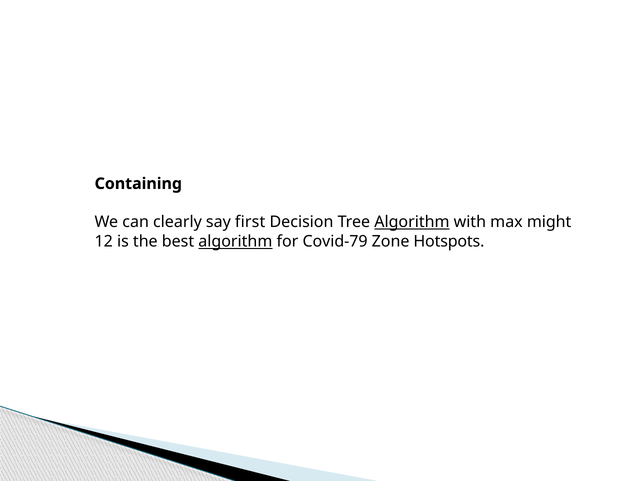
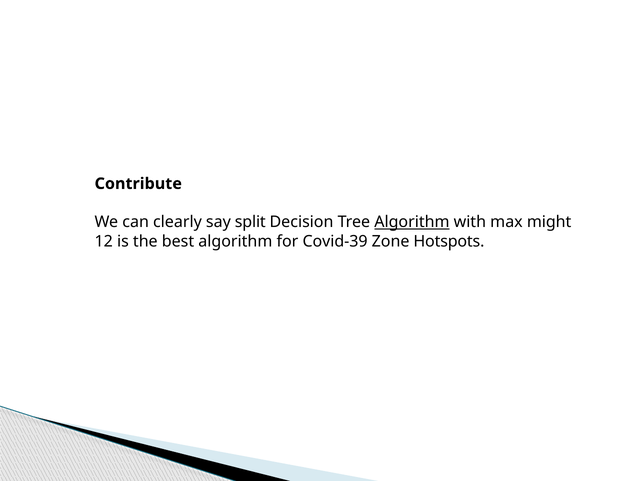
Containing: Containing -> Contribute (138, 184)
first: first -> split (250, 222)
algorithm underline: present -> none (235, 241)
Covid-79: Covid-79 -> Covid-39 (335, 241)
